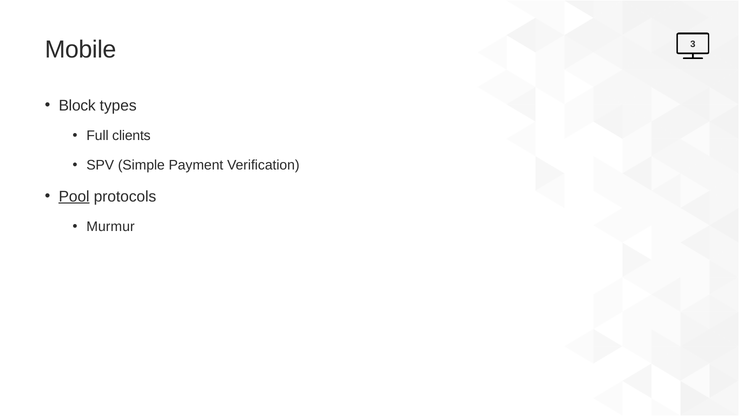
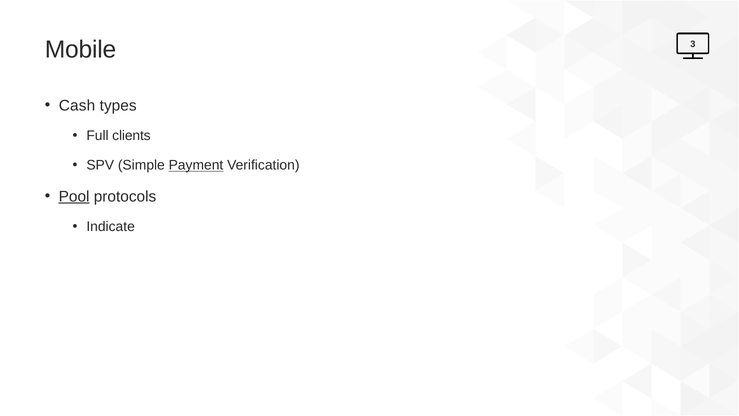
Block: Block -> Cash (77, 106)
Payment underline: none -> present (196, 165)
Murmur: Murmur -> Indicate (111, 227)
